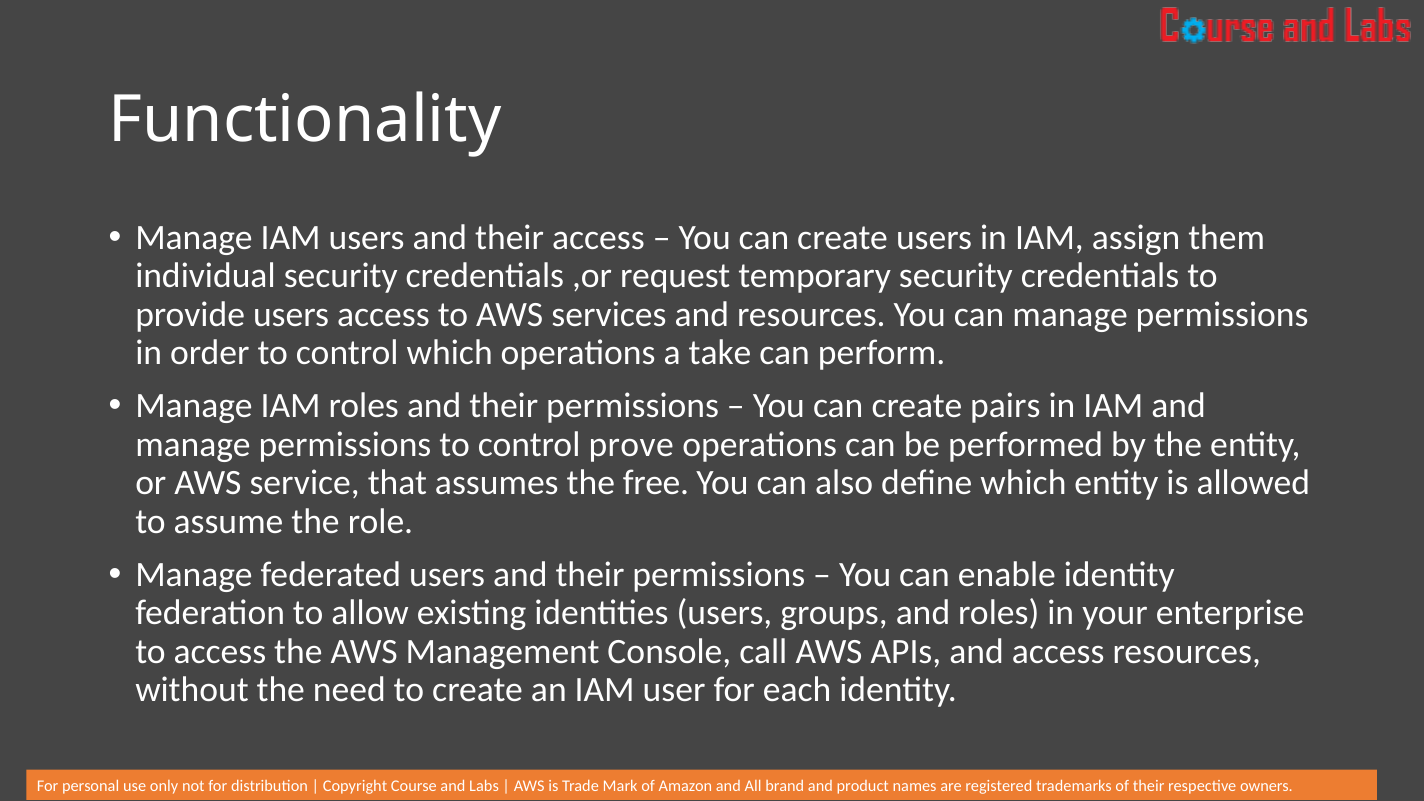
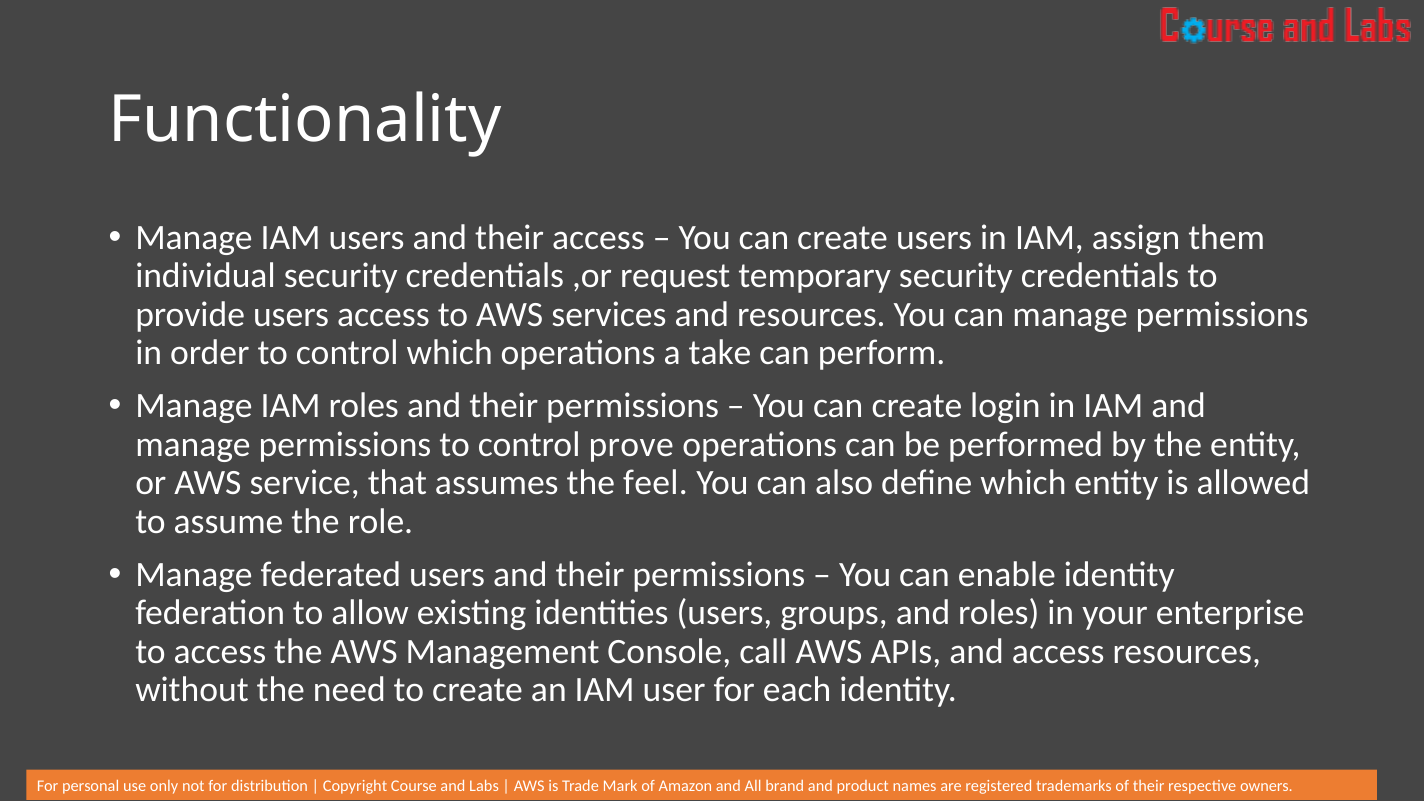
pairs: pairs -> login (1005, 406)
free: free -> feel (656, 483)
